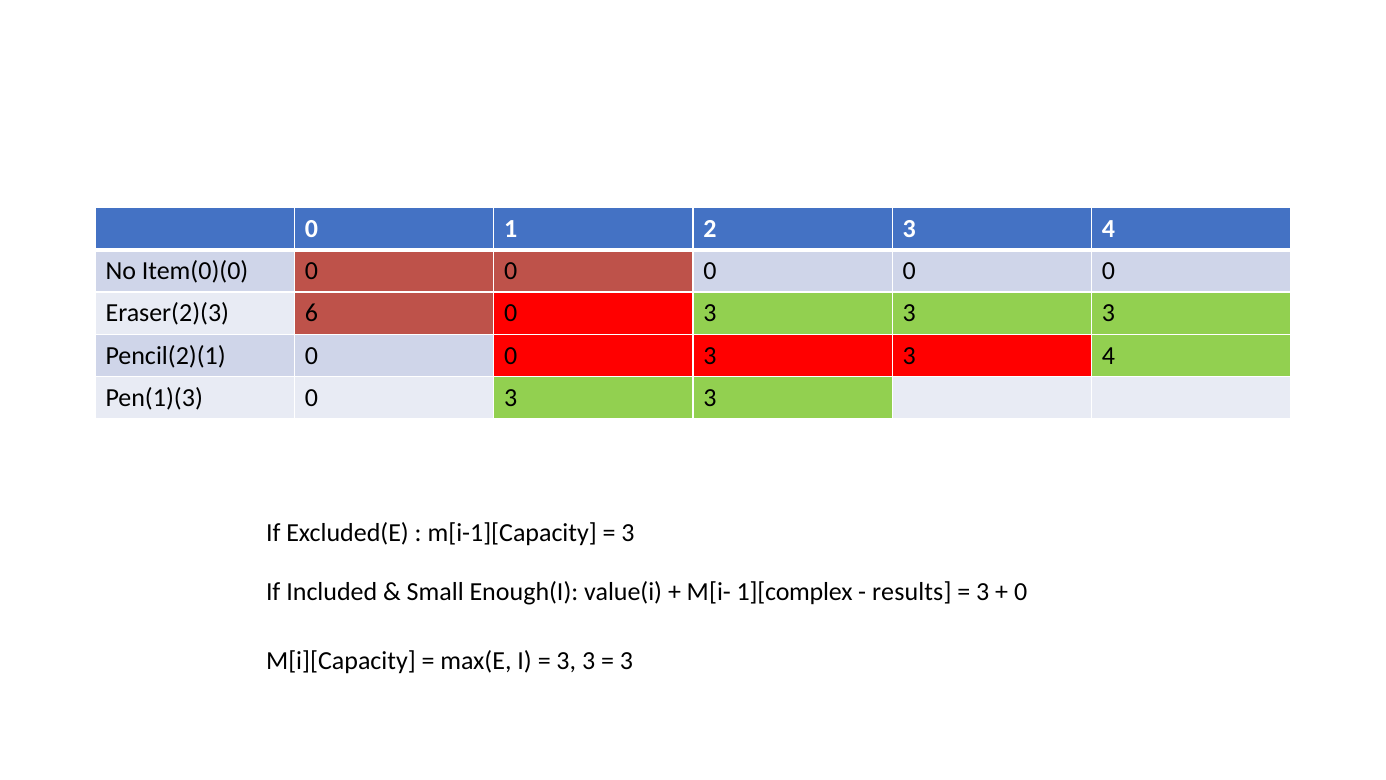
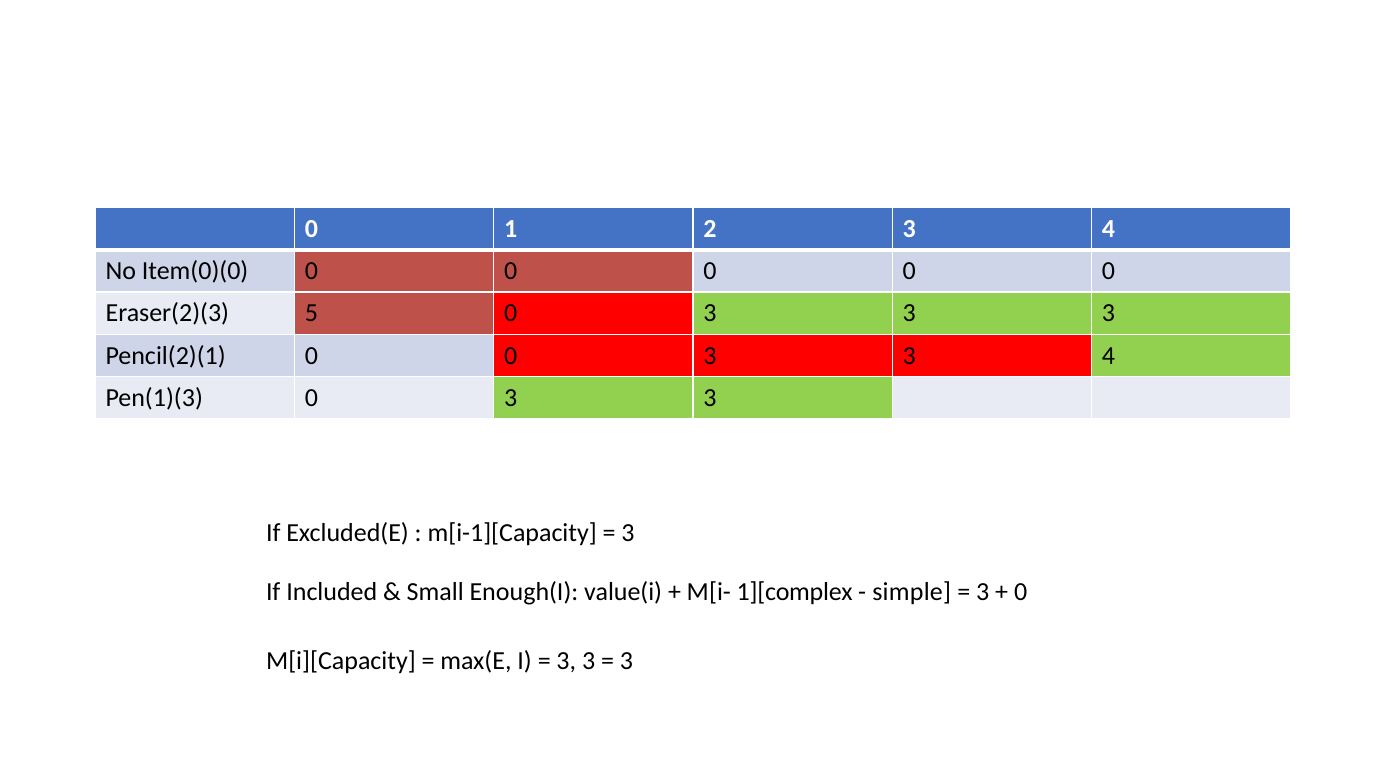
6: 6 -> 5 (311, 313)
results: results -> simple (912, 592)
